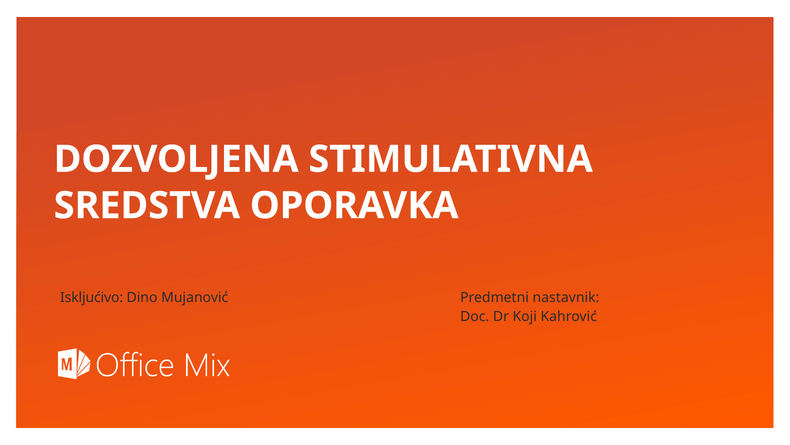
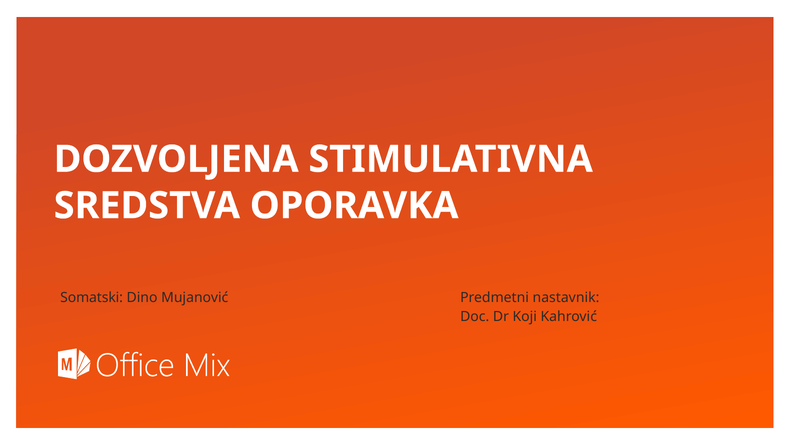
Iskljućivo: Iskljućivo -> Somatski (92, 297)
